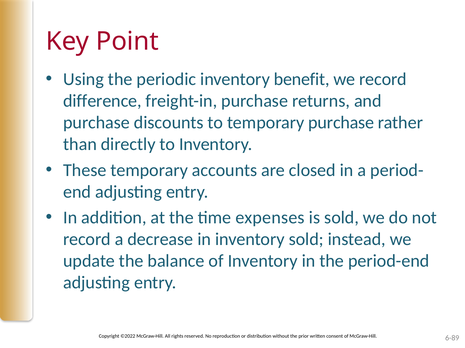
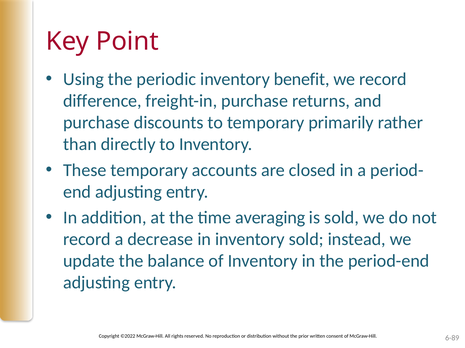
temporary purchase: purchase -> primarily (341, 123)
expenses: expenses -> averaging (270, 218)
